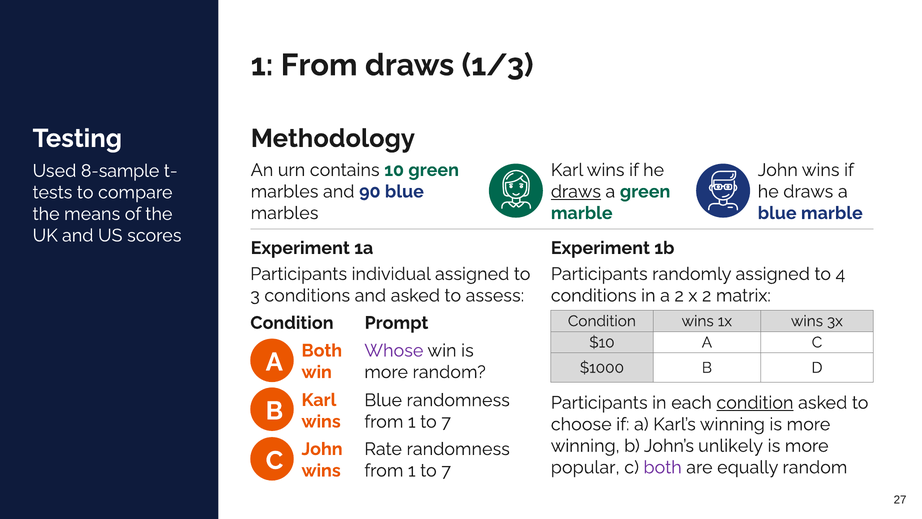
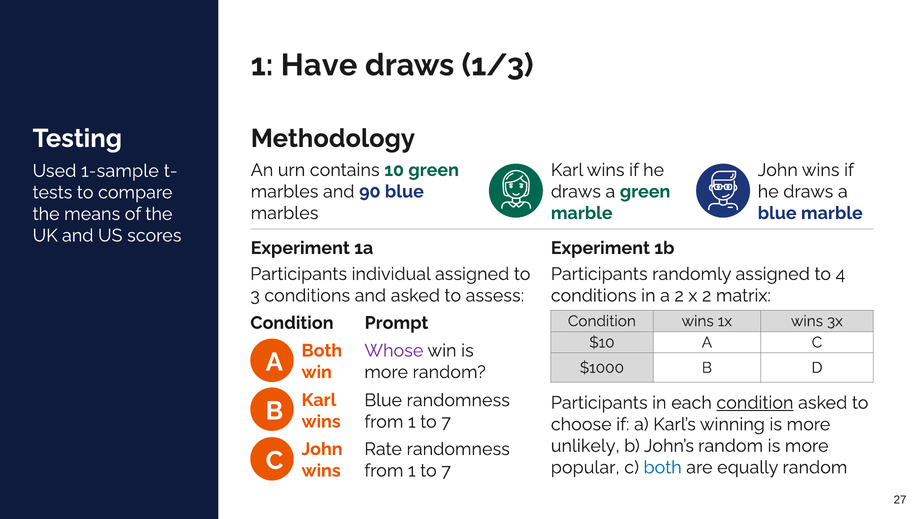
1 From: From -> Have (319, 65)
8-sample: 8-sample -> 1-sample (120, 171)
draws underline: present -> none (576, 191)
winning: winning -> unlikely (585, 446)
John’s unlikely: unlikely -> random (731, 446)
both colour: purple -> blue (663, 467)
